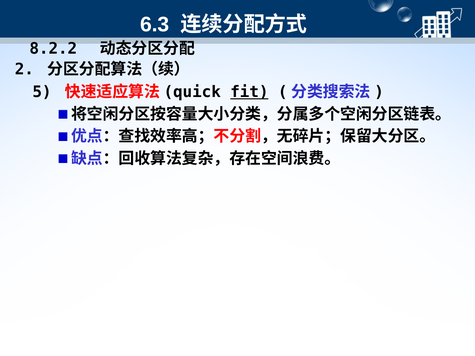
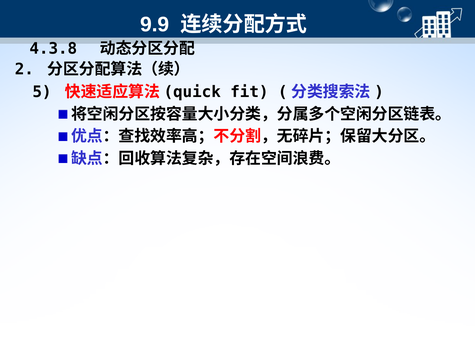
6.3: 6.3 -> 9.9 (155, 24)
8.2.2: 8.2.2 -> 4.3.8 (53, 49)
fit underline: present -> none (249, 92)
